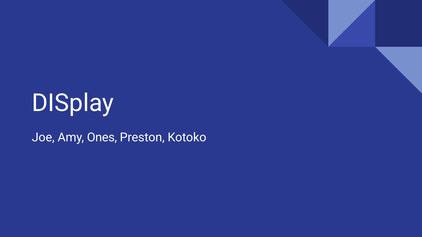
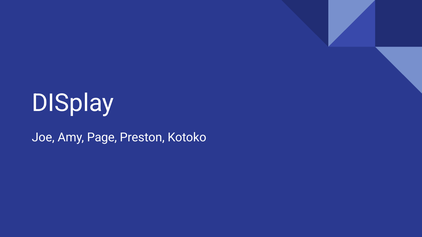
Ones: Ones -> Page (102, 138)
